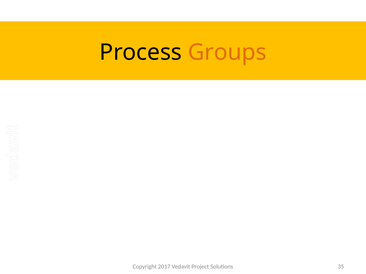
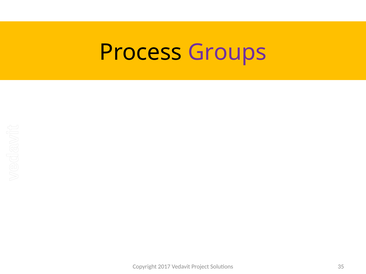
Groups colour: orange -> purple (227, 52)
